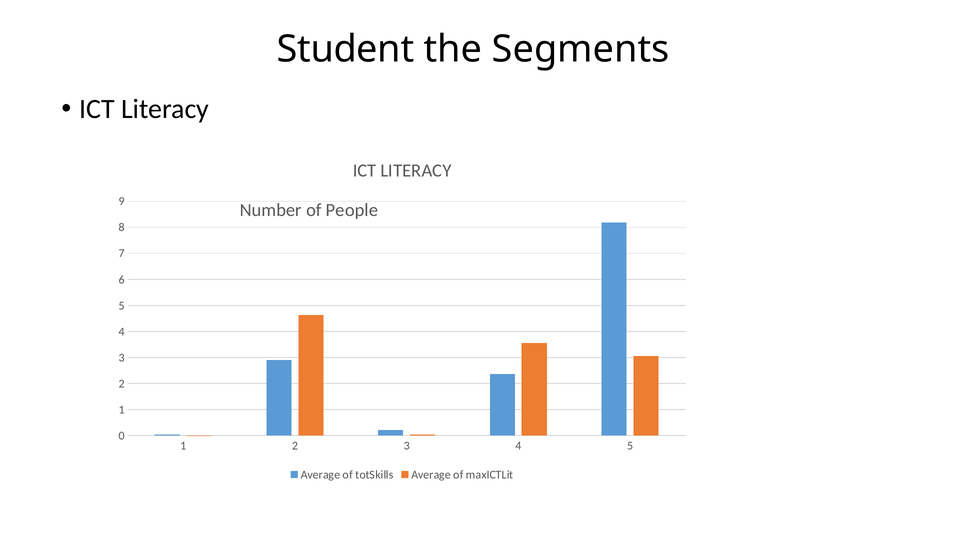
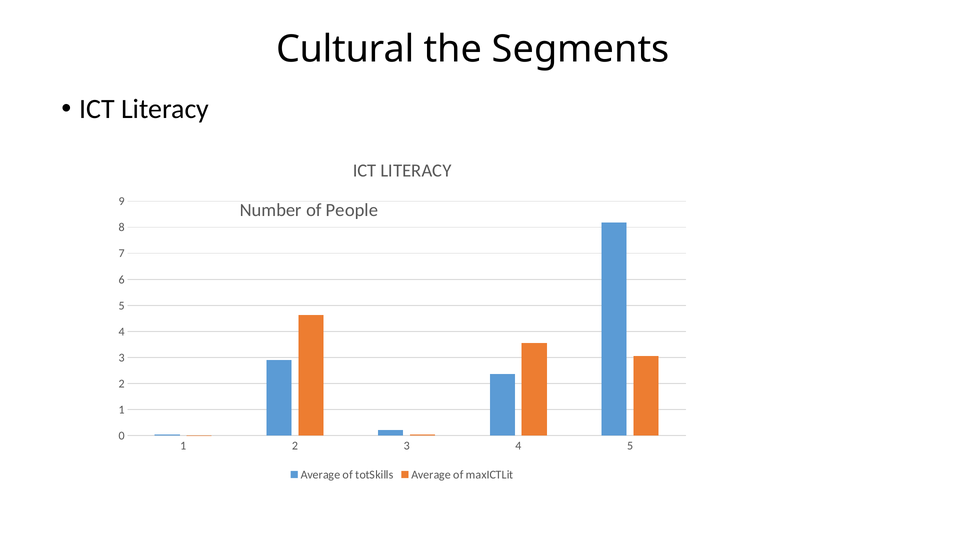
Student: Student -> Cultural (345, 49)
